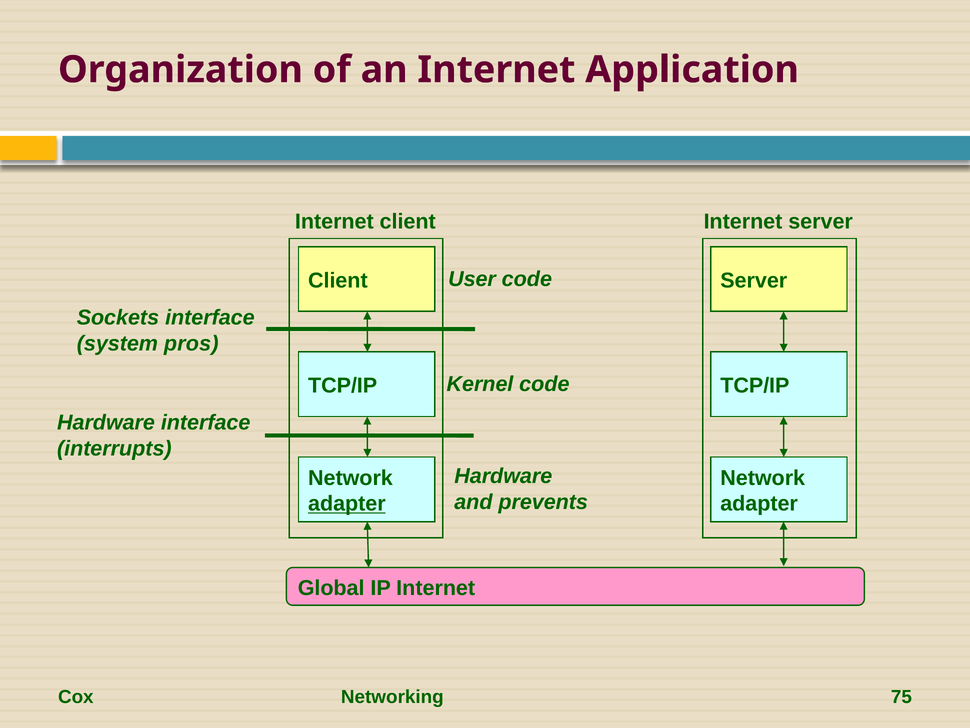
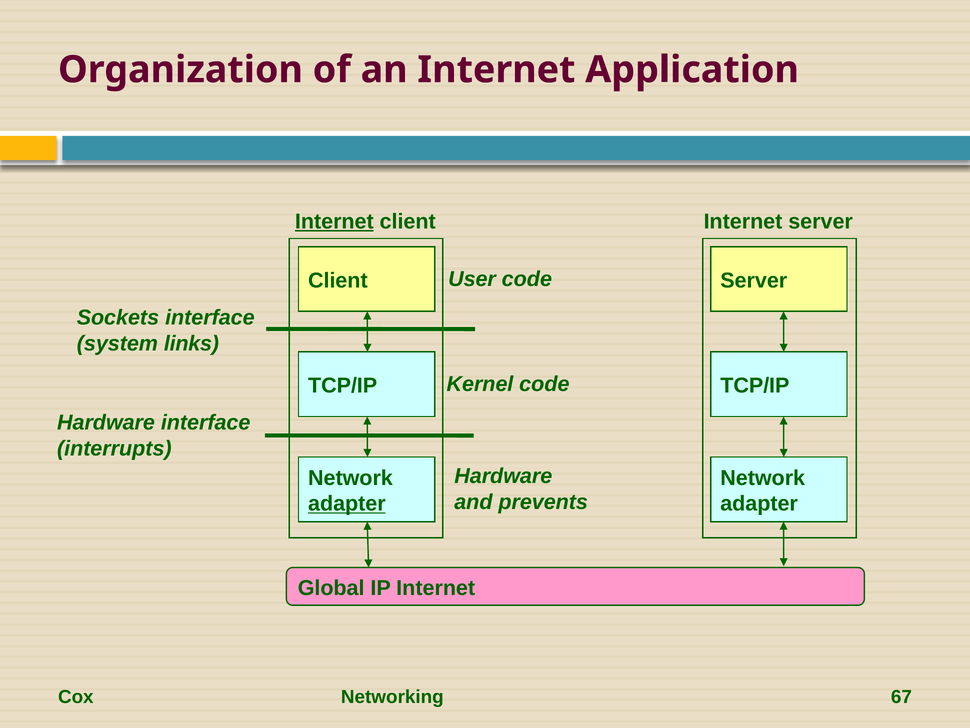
Internet underline: none -> present (334, 221)
pros: pros -> links (191, 343)
75: 75 -> 67 (901, 697)
